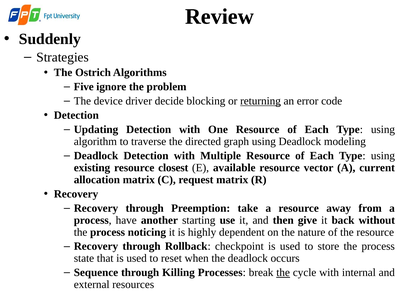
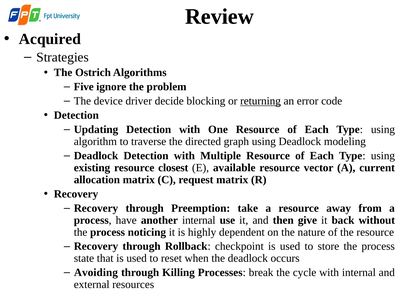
Suddenly: Suddenly -> Acquired (50, 39)
another starting: starting -> internal (199, 220)
Sequence: Sequence -> Avoiding (96, 272)
the underline: present -> none (283, 272)
